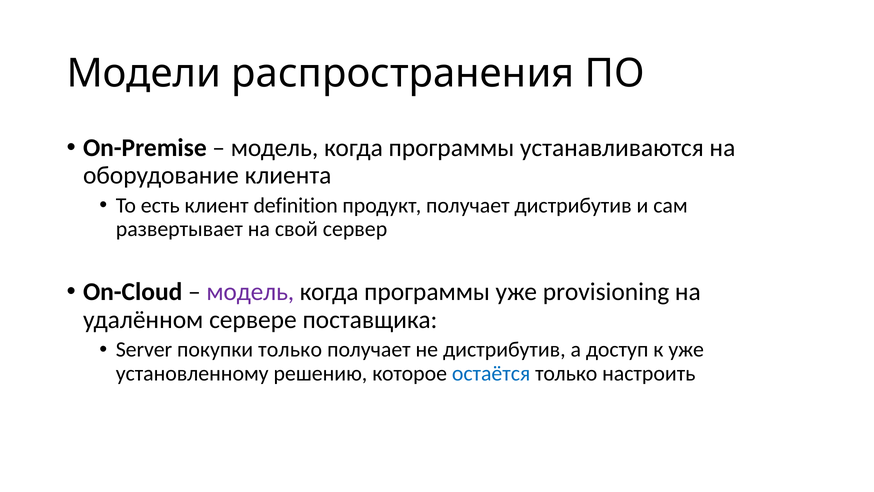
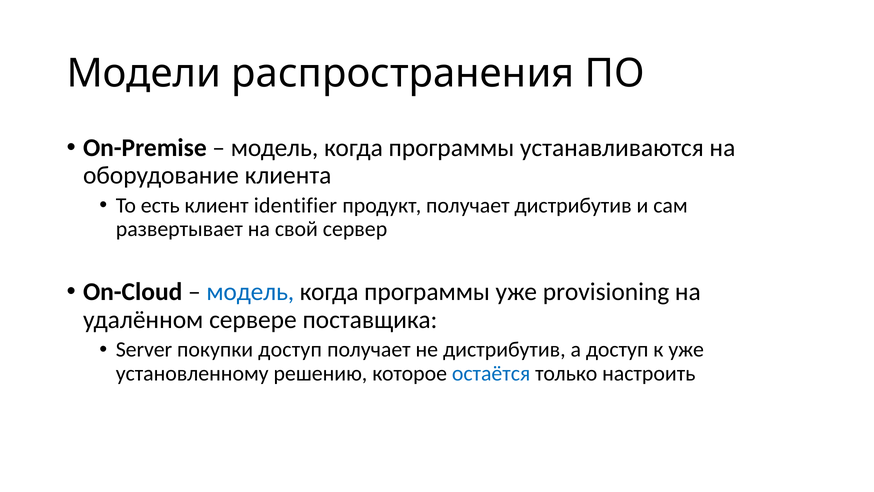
definition: definition -> identifier (295, 205)
модель colour: purple -> blue (250, 292)
покупки только: только -> доступ (290, 349)
